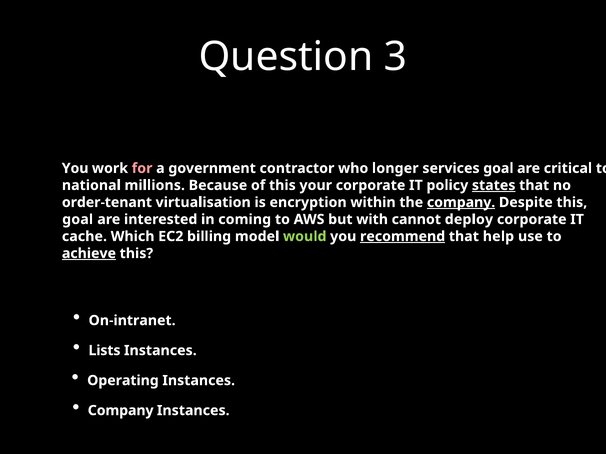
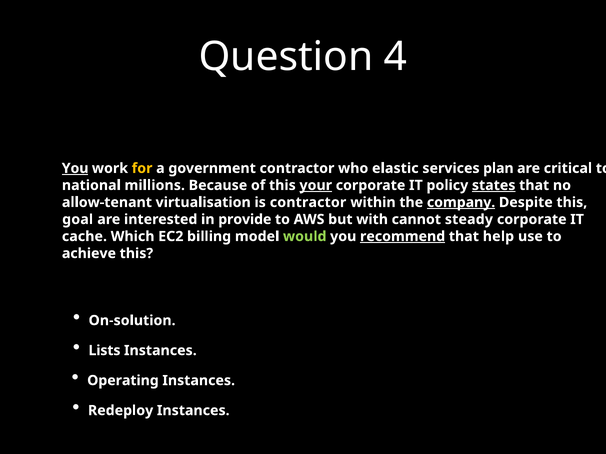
3: 3 -> 4 (396, 57)
You underline: none -> present (75, 168)
for colour: pink -> yellow (142, 168)
longer: longer -> elastic (395, 168)
services goal: goal -> plan (498, 168)
your underline: none -> present (316, 186)
order-tenant: order-tenant -> allow-tenant (107, 203)
is encryption: encryption -> contractor (308, 203)
coming: coming -> provide (245, 220)
deploy: deploy -> steady (469, 220)
achieve underline: present -> none (89, 254)
On-intranet: On-intranet -> On-solution (132, 321)
Company: Company -> Redeploy (121, 411)
